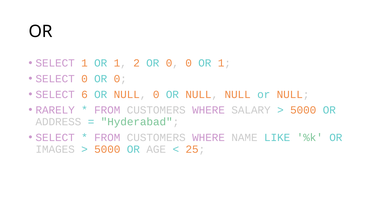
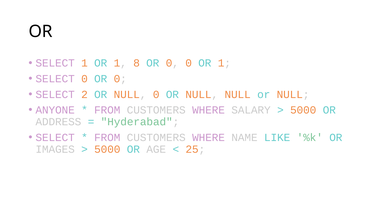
2: 2 -> 8 (137, 63)
6: 6 -> 2 (84, 95)
RARELY: RARELY -> ANYONE (55, 110)
